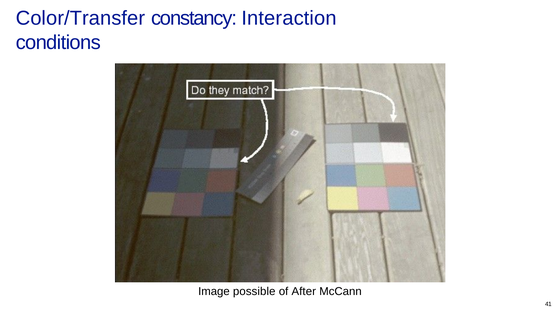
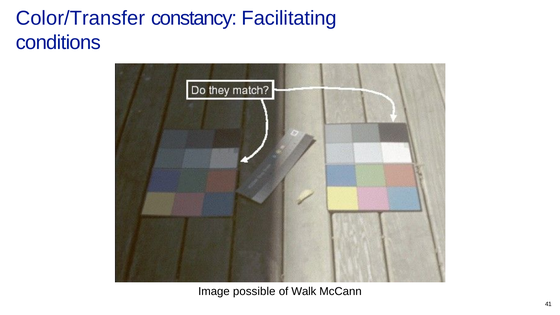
Interaction: Interaction -> Facilitating (289, 18)
After: After -> Walk (304, 292)
